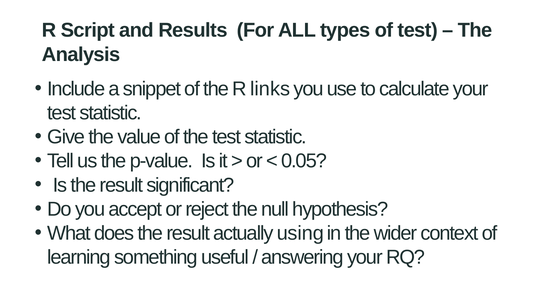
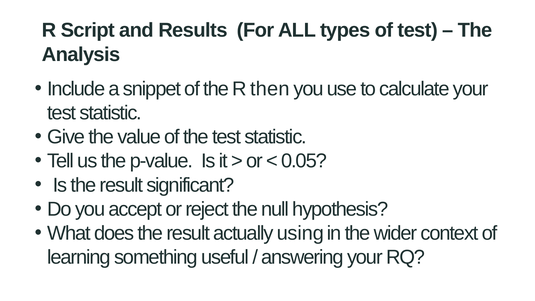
links: links -> then (270, 89)
